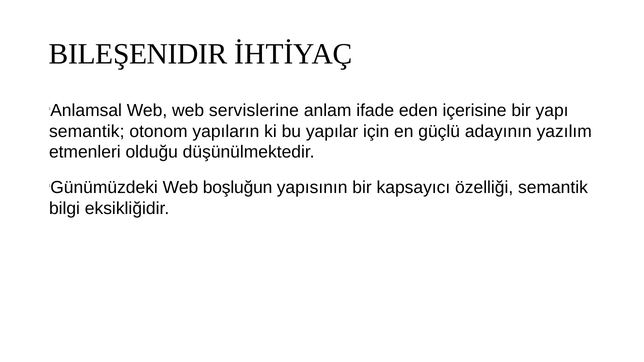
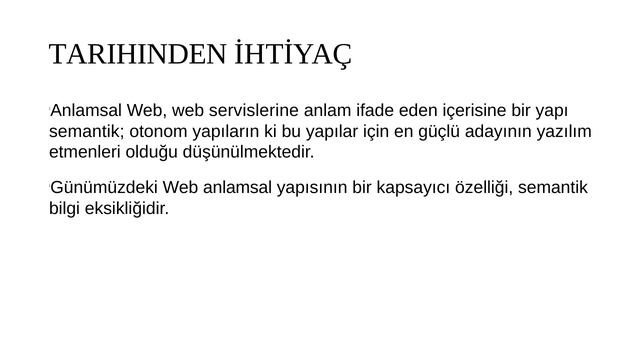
BILEŞENIDIR: BILEŞENIDIR -> TARIHINDEN (138, 54)
Web boşluğun: boşluğun -> anlamsal (238, 188)
